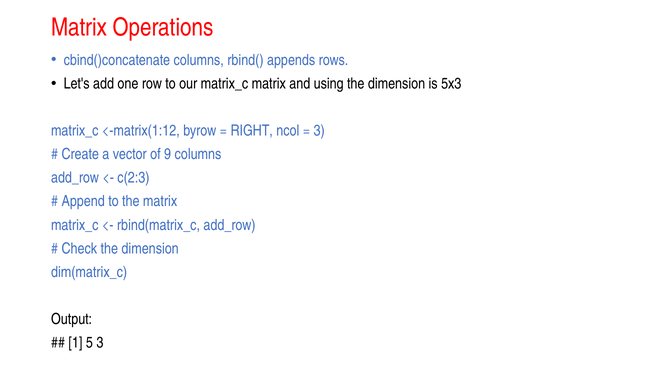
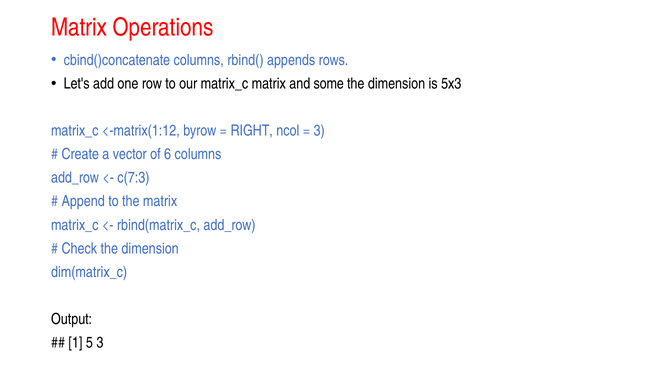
using: using -> some (329, 84)
9: 9 -> 6 (168, 154)
c(2:3: c(2:3 -> c(7:3 (133, 178)
